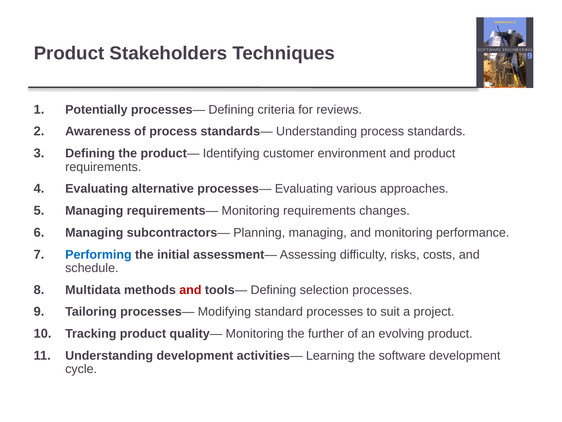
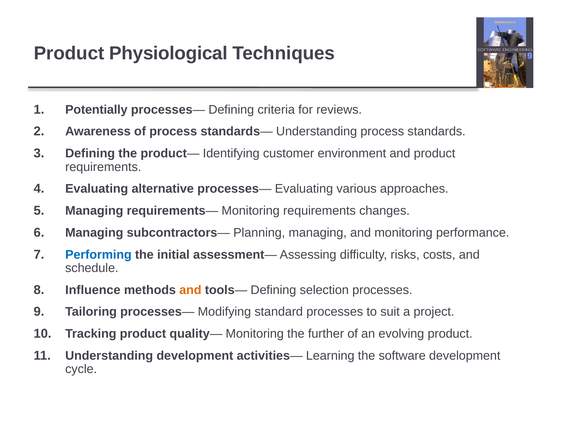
Stakeholders: Stakeholders -> Physiological (169, 53)
Multidata: Multidata -> Influence (93, 290)
and colour: red -> orange (190, 290)
